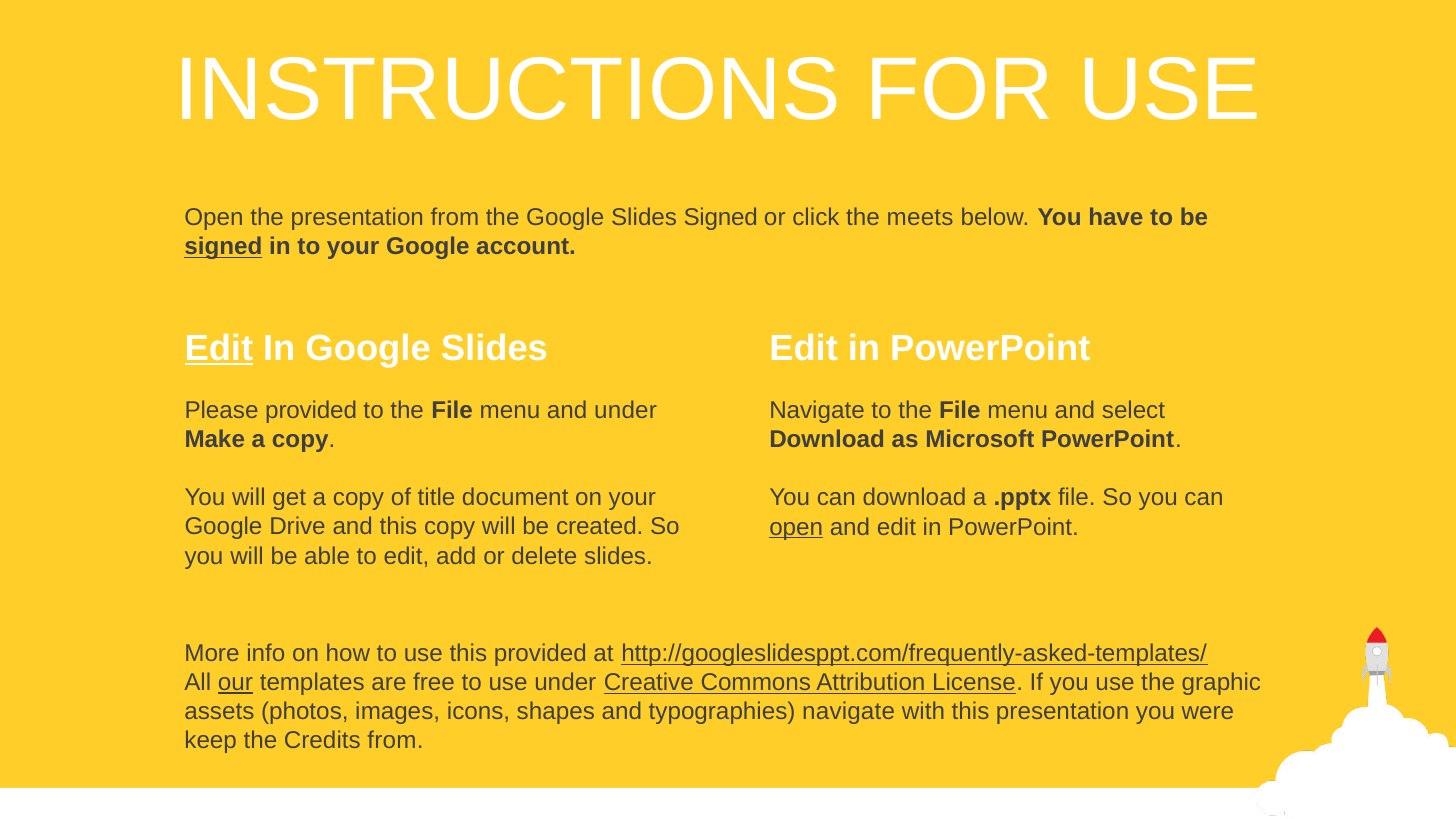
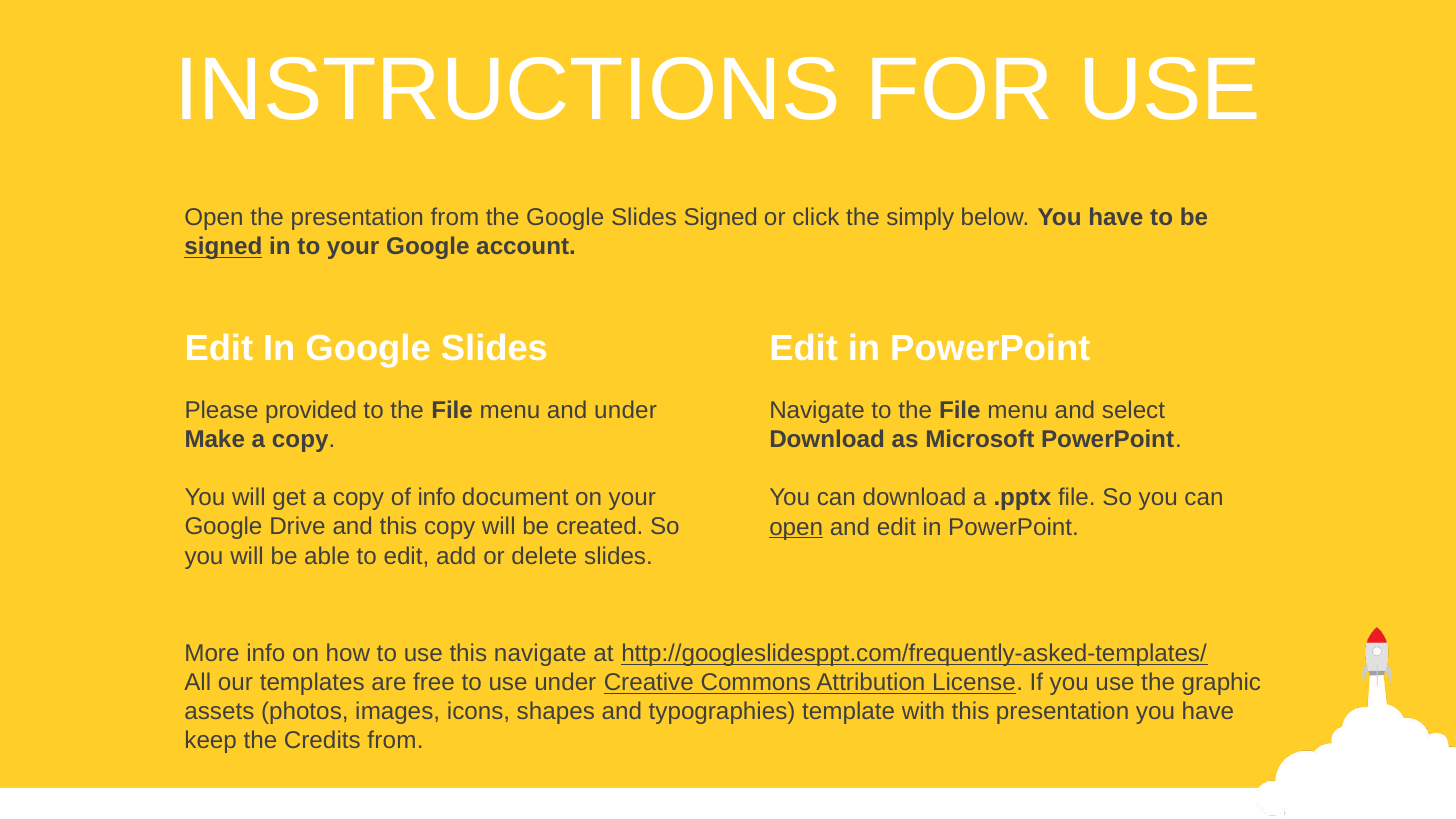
meets: meets -> simply (920, 218)
Edit underline: present -> none (219, 348)
of title: title -> info (437, 498)
this provided: provided -> navigate (540, 654)
our underline: present -> none (235, 683)
typographies navigate: navigate -> template (849, 712)
presentation you were: were -> have (1208, 712)
